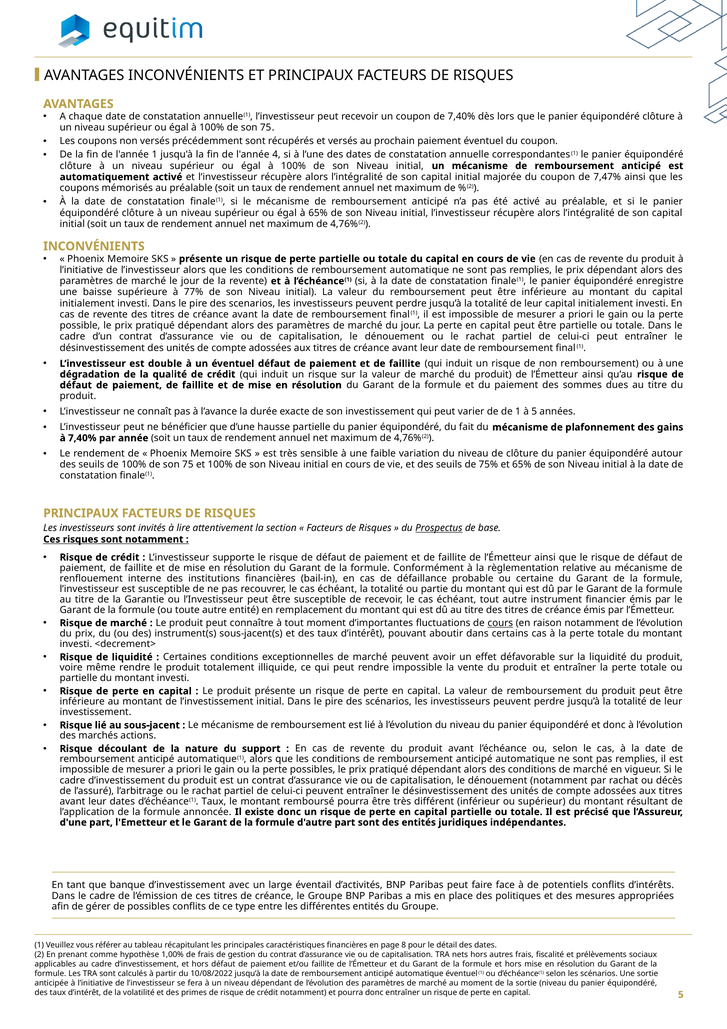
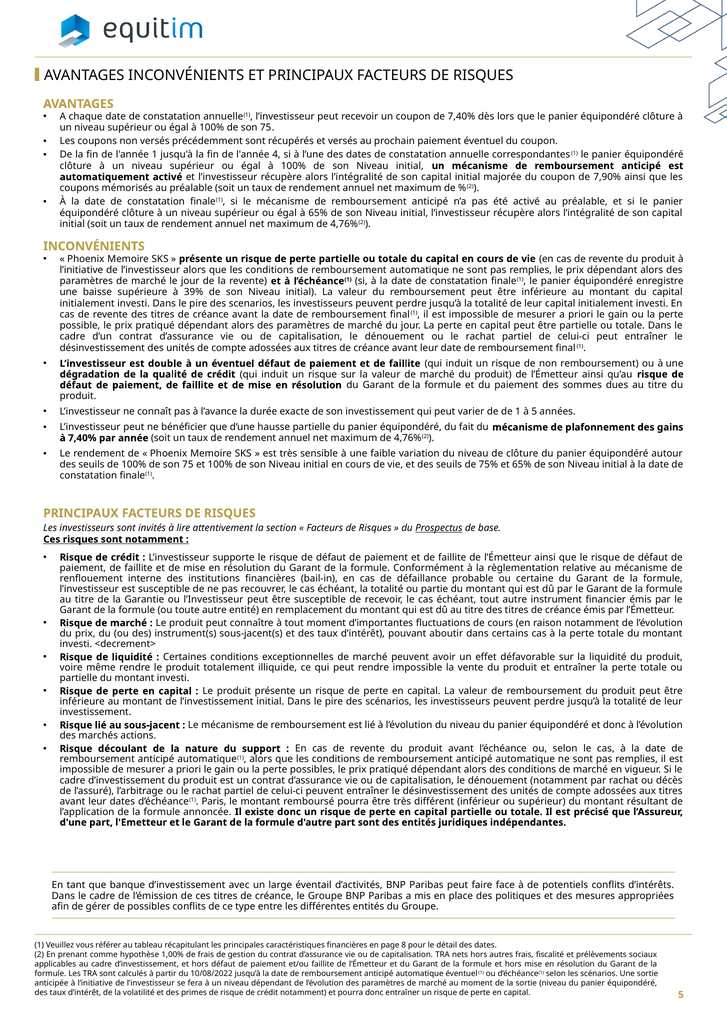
7,47%: 7,47% -> 7,90% (607, 177)
77%: 77% -> 39% (194, 292)
cours underline: present -> none (500, 623)
d’échéance(1 Taux: Taux -> Paris (214, 801)
